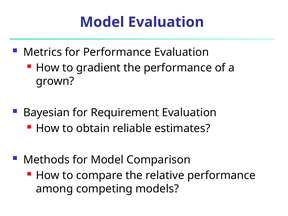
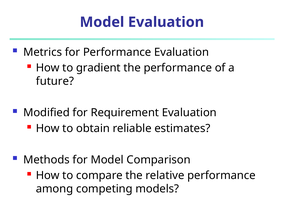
grown: grown -> future (55, 81)
Bayesian: Bayesian -> Modified (47, 113)
